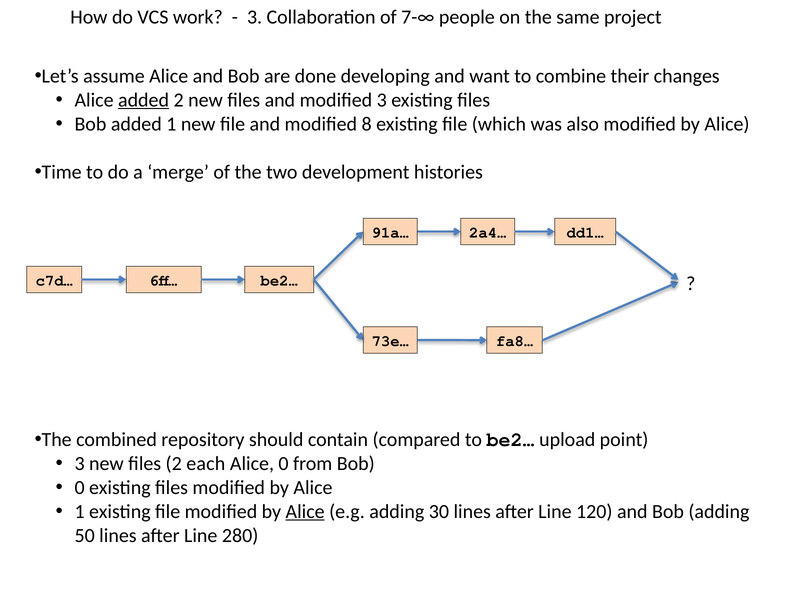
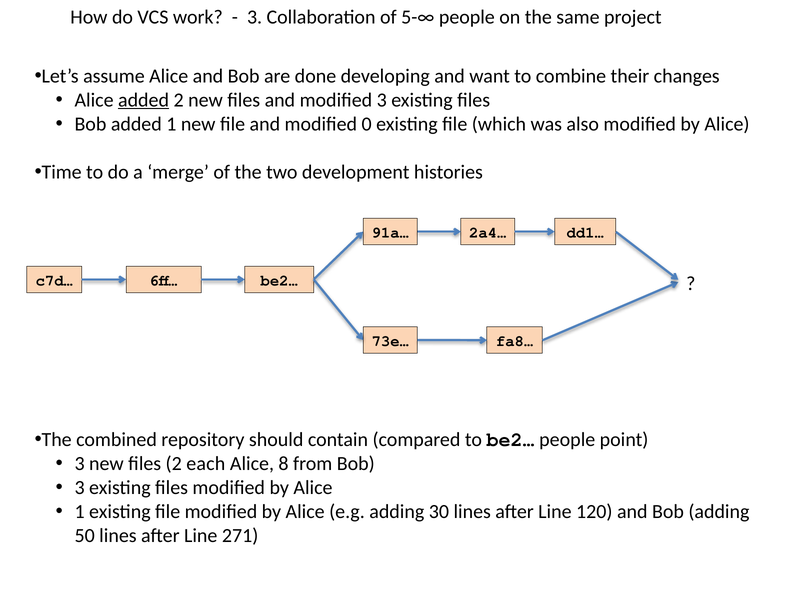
7-∞: 7-∞ -> 5-∞ (418, 17)
8: 8 -> 0 (367, 124)
be2… upload: upload -> people (567, 439)
Alice 0: 0 -> 8 (284, 463)
0: 0 -> 3 (80, 487)
Alice underline: present -> none (305, 511)
280: 280 -> 271 (240, 535)
